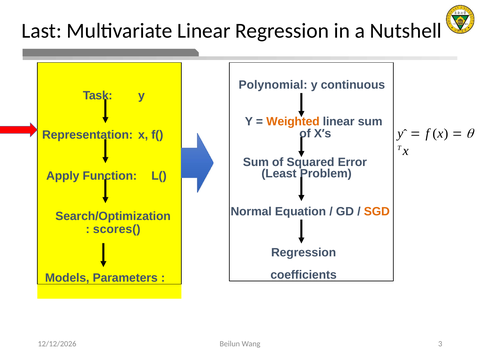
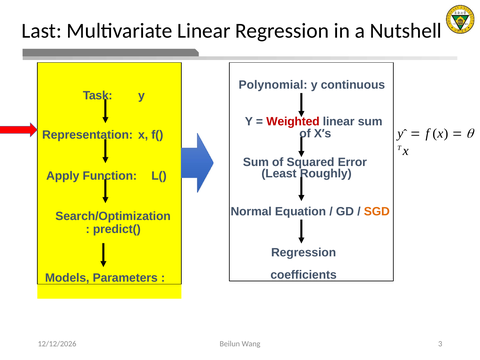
Weighted colour: orange -> red (293, 121)
Problem: Problem -> Roughly (326, 173)
scores(: scores( -> predict( (117, 229)
